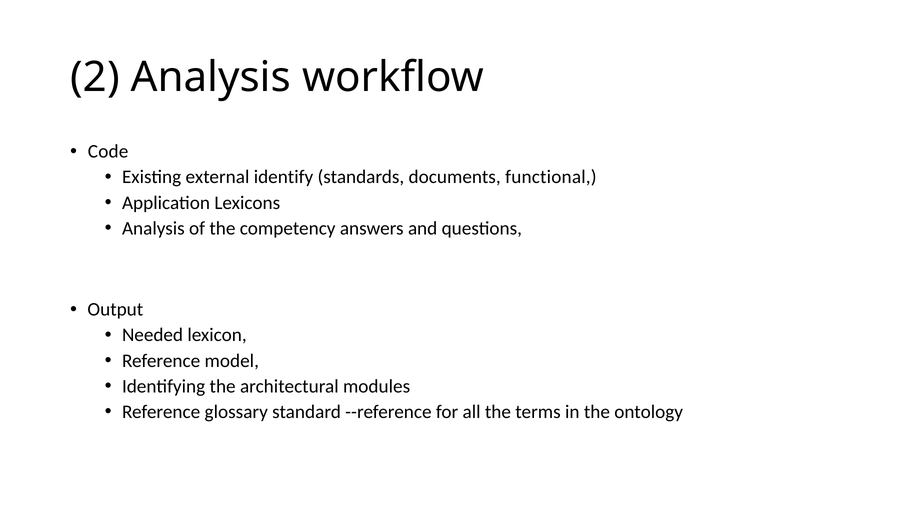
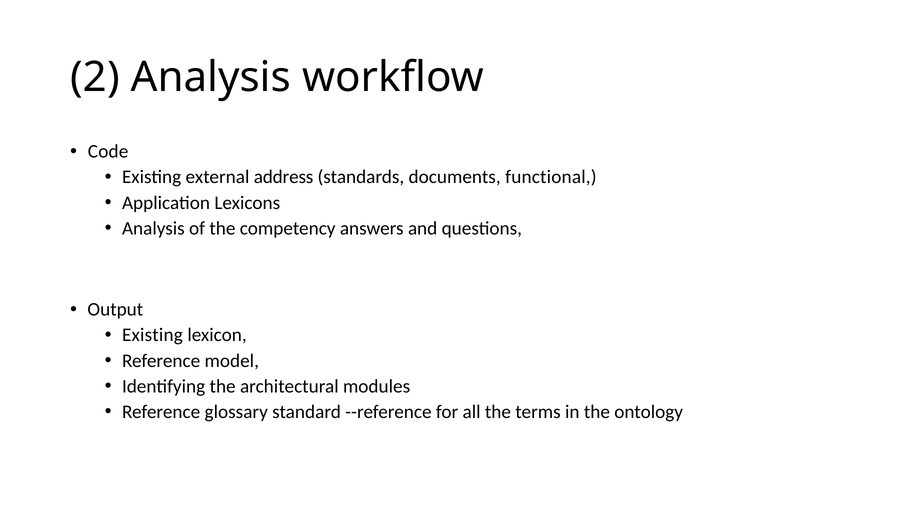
identify: identify -> address (284, 177)
Needed: Needed -> Existing (152, 335)
